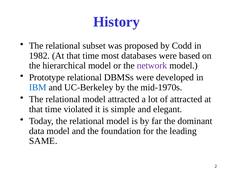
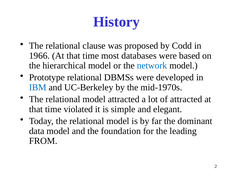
subset: subset -> clause (94, 46)
1982: 1982 -> 1966 (39, 56)
network colour: purple -> blue (152, 66)
SAME: SAME -> FROM (43, 141)
